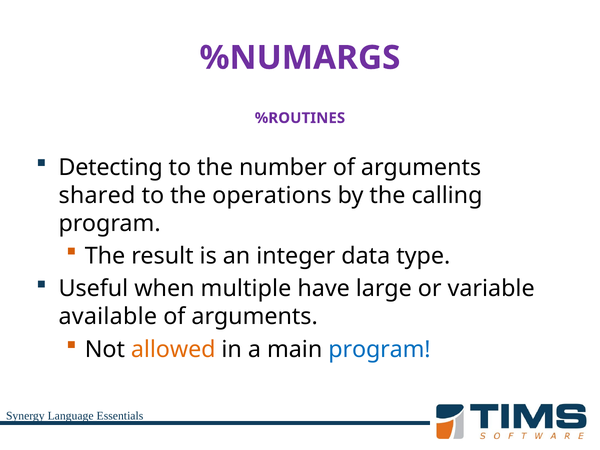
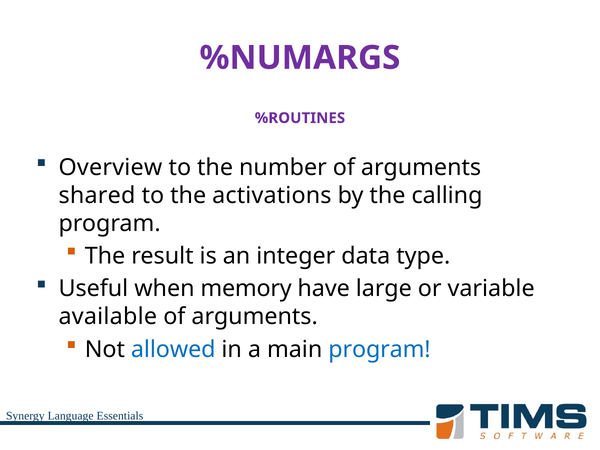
Detecting: Detecting -> Overview (110, 167)
operations: operations -> activations (272, 195)
multiple: multiple -> memory (246, 289)
allowed colour: orange -> blue (173, 349)
